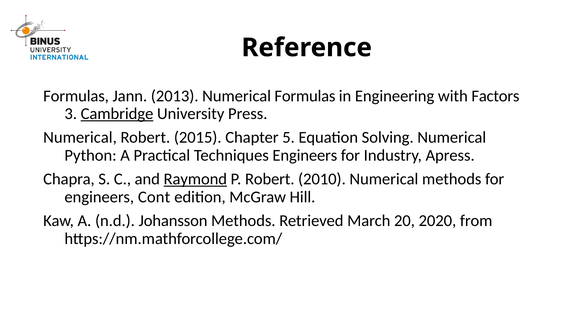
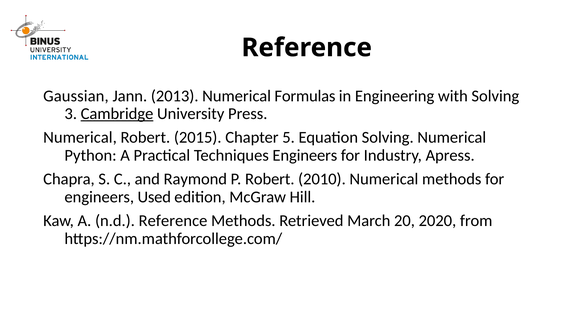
Formulas: Formulas -> Gaussian (76, 96)
with Factors: Factors -> Solving (495, 96)
Raymond underline: present -> none (195, 179)
Cont: Cont -> Used (154, 197)
n.d Johansson: Johansson -> Reference (173, 221)
